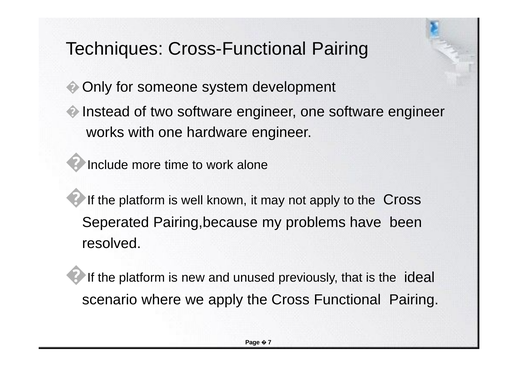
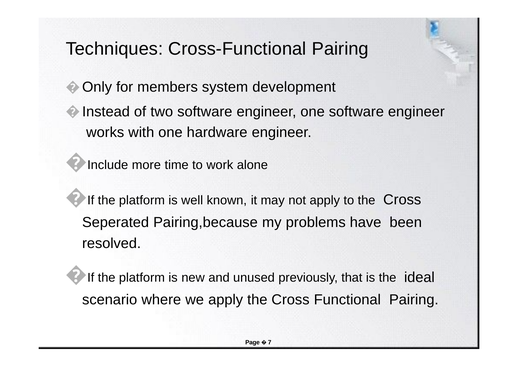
someone: someone -> members (168, 87)
